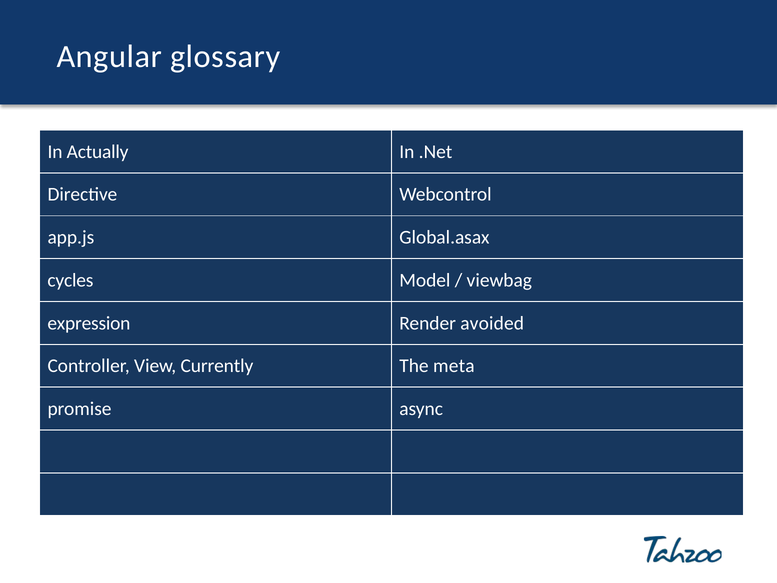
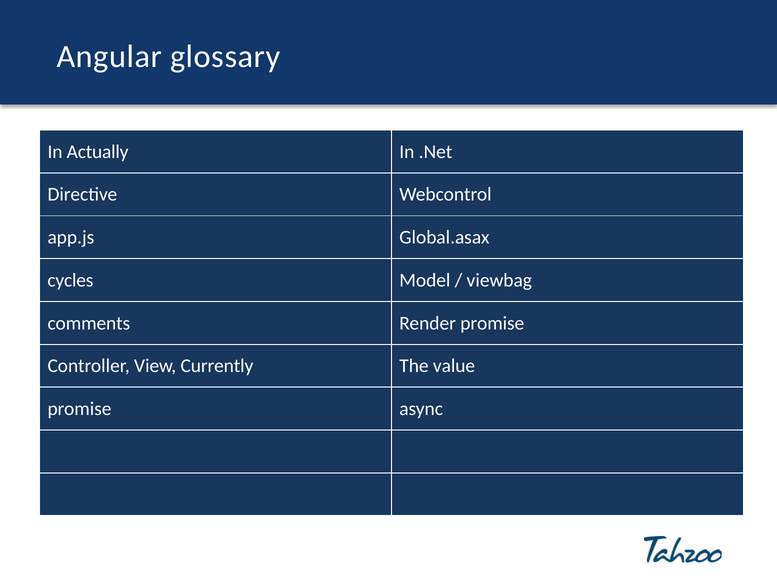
expression: expression -> comments (89, 323)
Render avoided: avoided -> promise (492, 323)
meta: meta -> value (454, 366)
